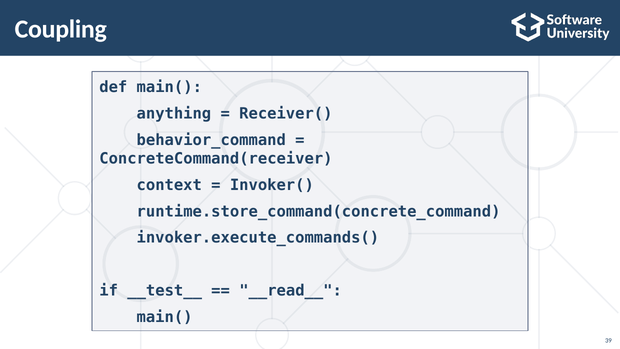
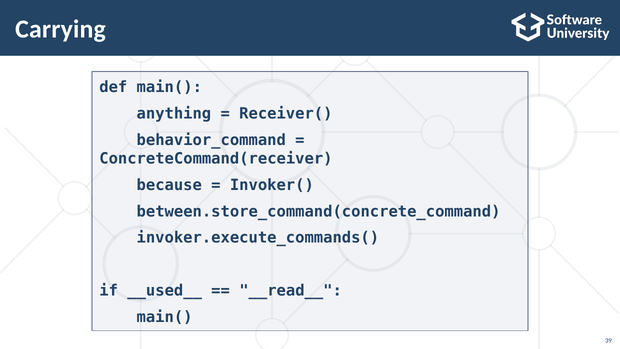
Coupling: Coupling -> Carrying (61, 29)
context: context -> because (169, 185)
runtime.store_command(concrete_command: runtime.store_command(concrete_command -> between.store_command(concrete_command (319, 211)
__test__: __test__ -> __used__ (165, 290)
